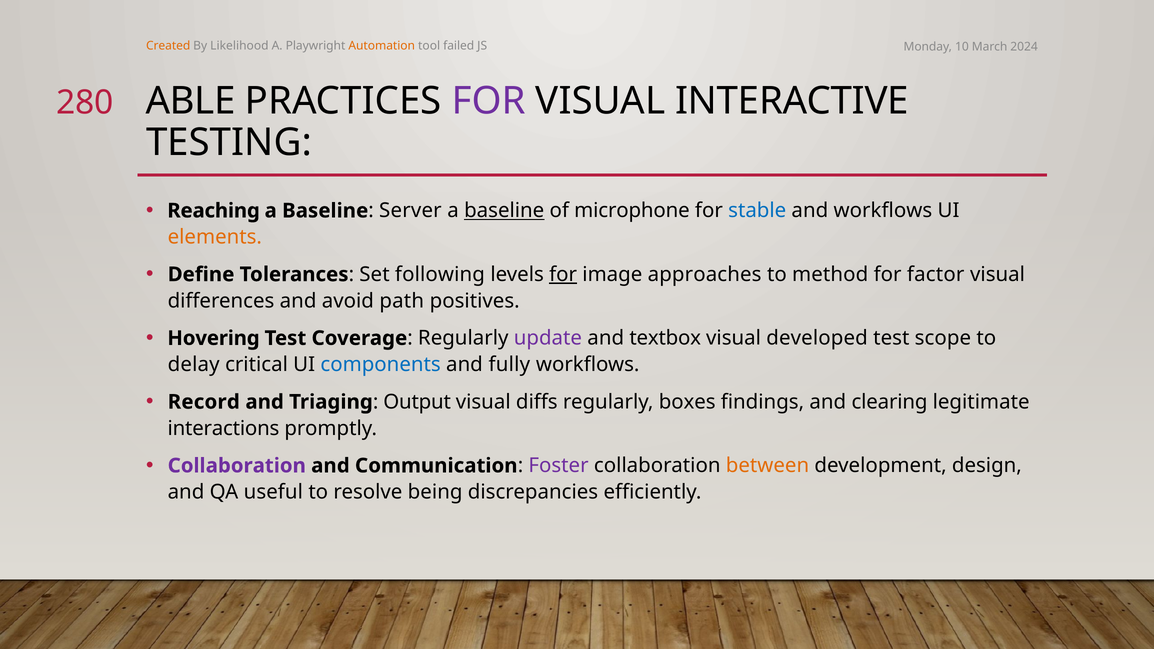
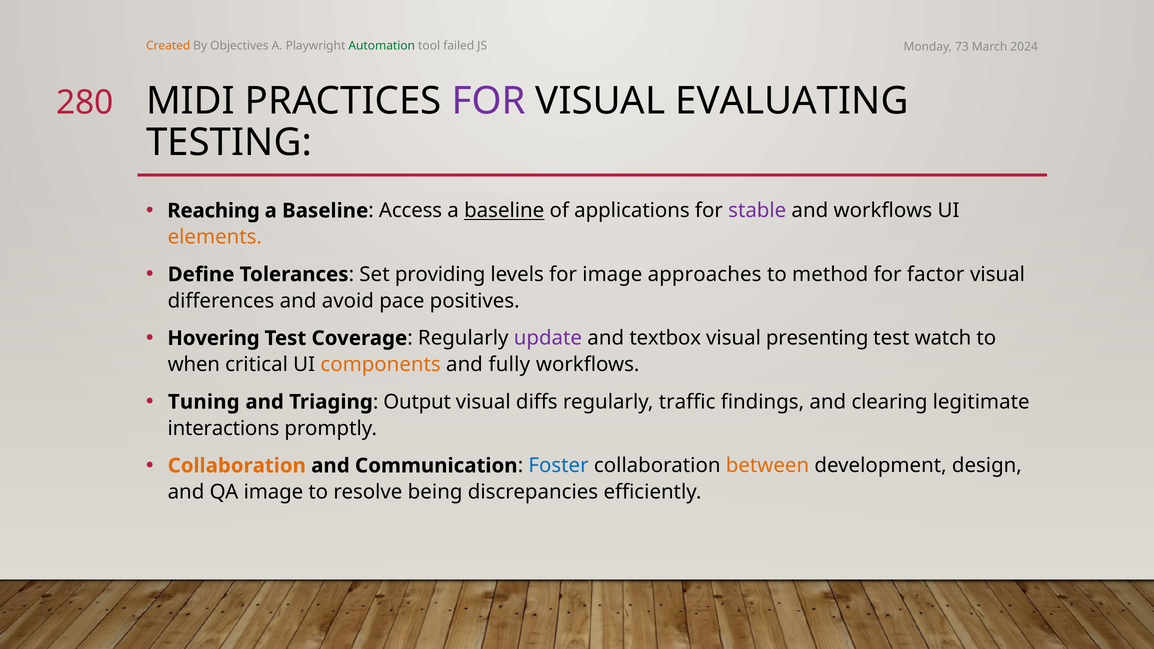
Likelihood: Likelihood -> Objectives (239, 46)
Automation colour: orange -> green (382, 46)
10: 10 -> 73 (962, 47)
ABLE: ABLE -> MIDI (190, 101)
INTERACTIVE: INTERACTIVE -> EVALUATING (792, 101)
Server: Server -> Access (411, 211)
microphone: microphone -> applications (632, 211)
stable colour: blue -> purple (757, 211)
following: following -> providing (440, 275)
for underline: present -> none (563, 275)
path: path -> pace (402, 301)
developed: developed -> presenting (817, 338)
scope: scope -> watch (943, 338)
delay: delay -> when (194, 365)
components colour: blue -> orange (381, 365)
Record: Record -> Tuning (204, 402)
boxes: boxes -> traffic (687, 402)
Collaboration colour: purple -> orange (237, 466)
Foster colour: purple -> blue (559, 466)
QA useful: useful -> image (273, 492)
